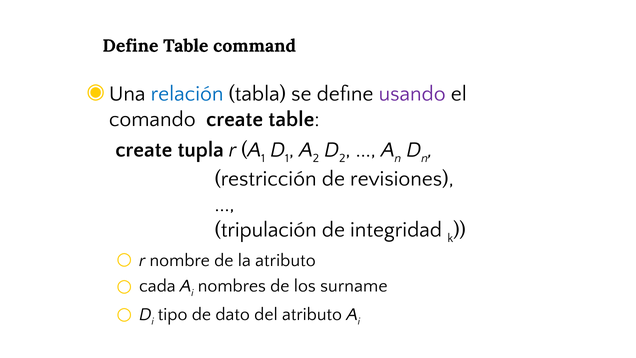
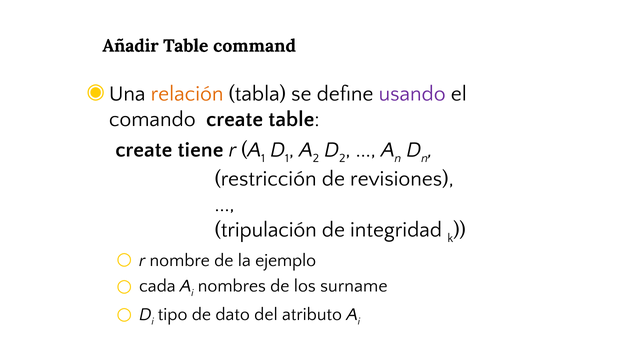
Define: Define -> Añadir (131, 46)
relación colour: blue -> orange (187, 94)
tupla: tupla -> tiene (200, 150)
la atributo: atributo -> ejemplo (286, 260)
